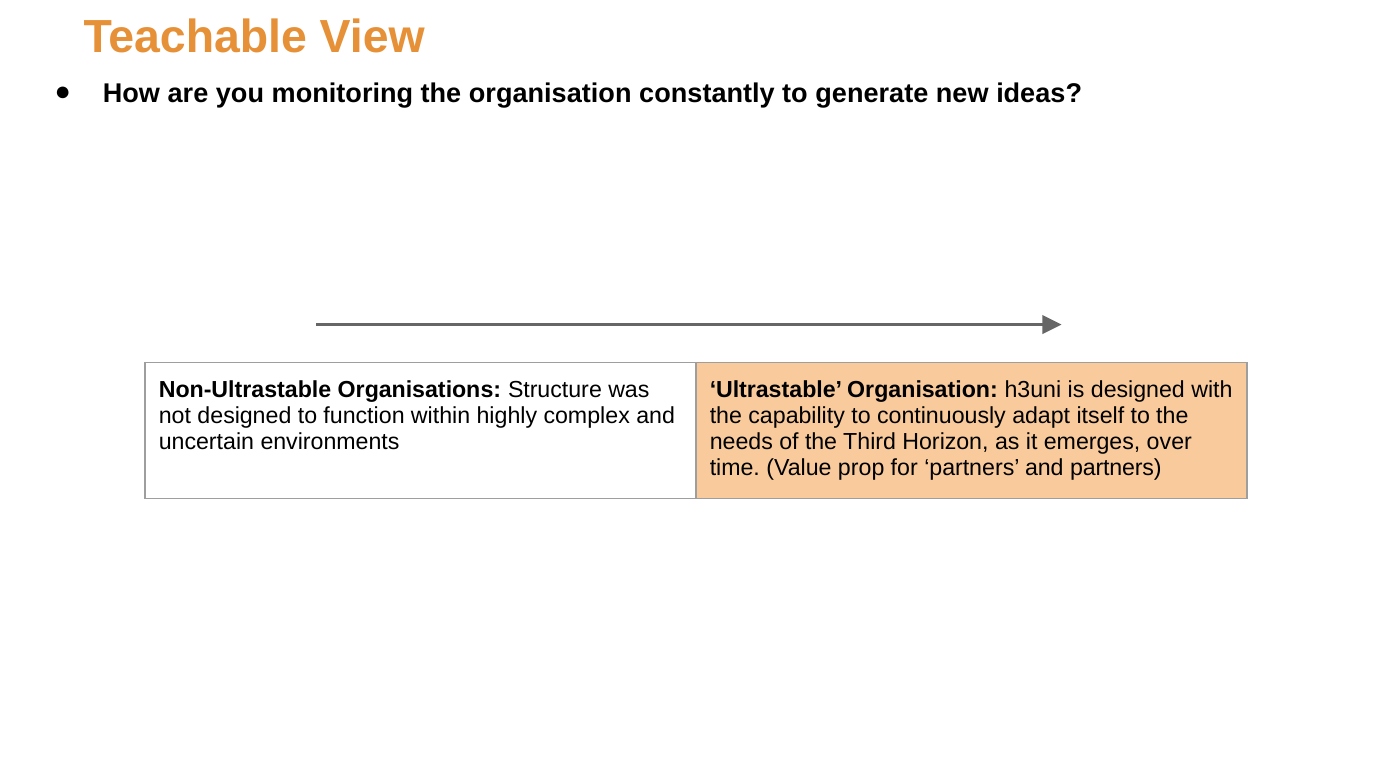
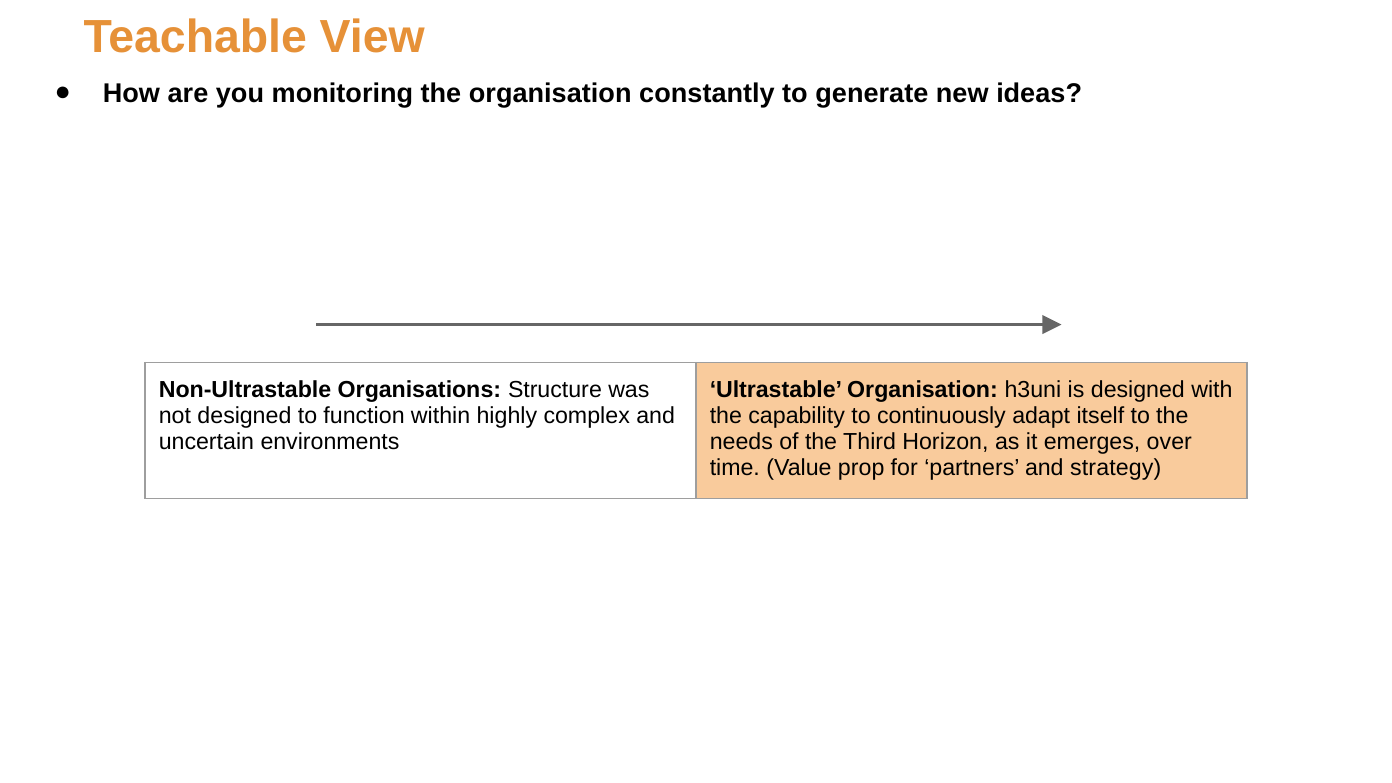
and partners: partners -> strategy (1116, 468)
